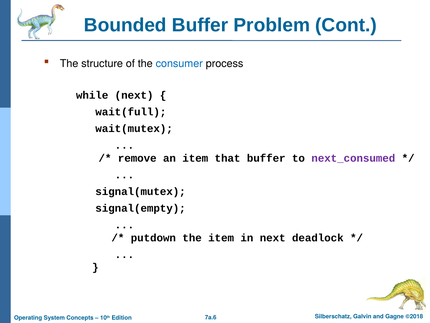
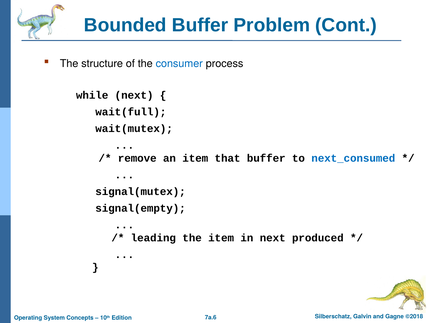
next_consumed colour: purple -> blue (353, 158)
putdown: putdown -> leading (153, 237)
deadlock: deadlock -> produced (318, 237)
